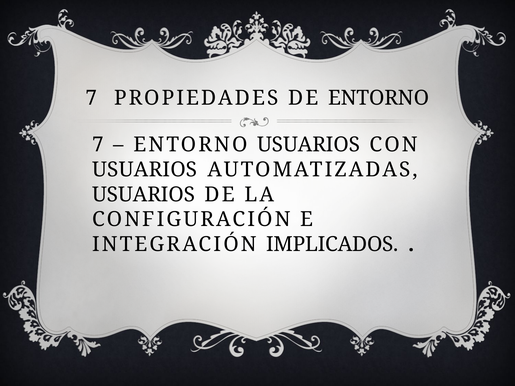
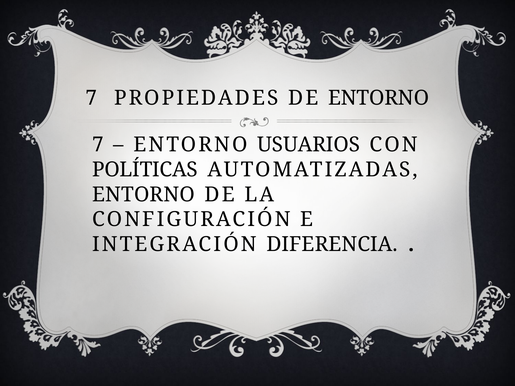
USUARIOS: USUARIOS -> POLÍTICAS (145, 170)
USUARIOS: USUARIOS -> ENTORNO (143, 195)
IMPLICADOS: IMPLICADOS -> DIFERENCIA (332, 244)
